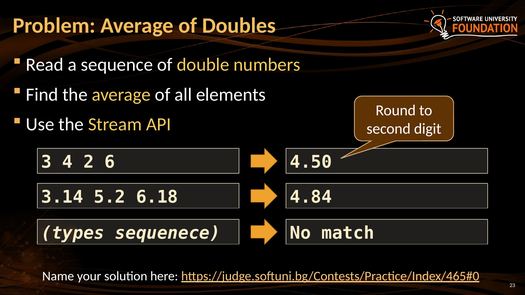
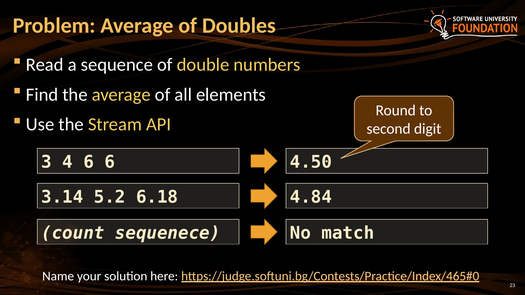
4 2: 2 -> 6 (89, 162)
types: types -> count (73, 233)
